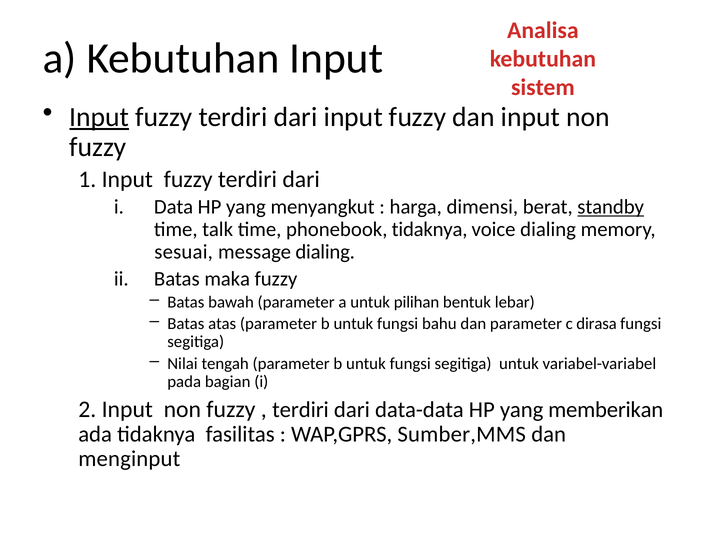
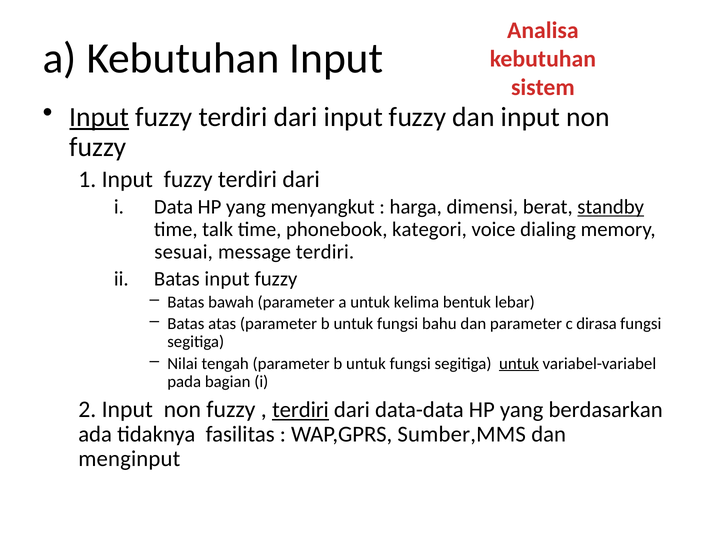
phonebook tidaknya: tidaknya -> kategori (429, 230)
message dialing: dialing -> terdiri (325, 252)
Batas maka: maka -> input (227, 279)
pilihan: pilihan -> kelima (416, 302)
untuk underline: none -> present (519, 364)
terdiri underline: none -> present (301, 410)
memberikan: memberikan -> berdasarkan (606, 410)
